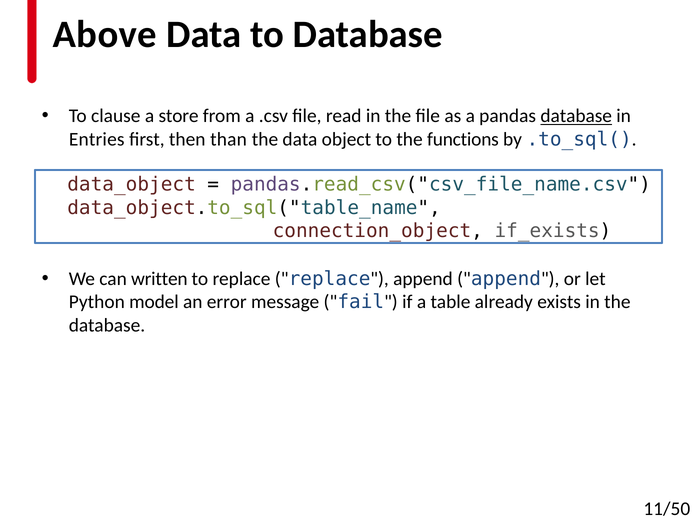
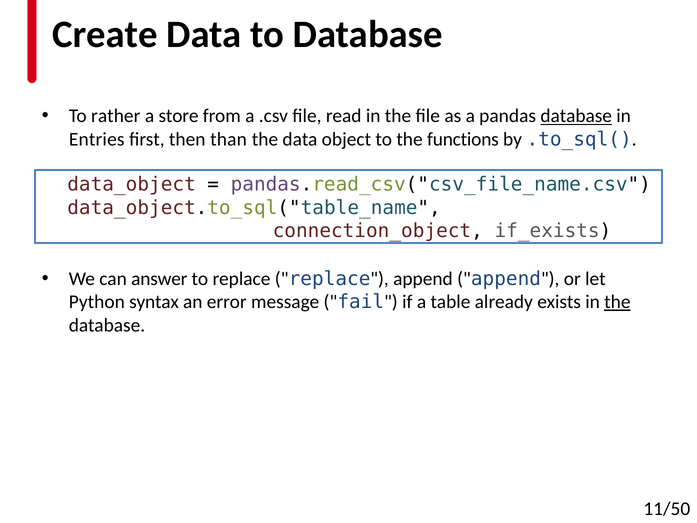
Above: Above -> Create (105, 35)
clause: clause -> rather (116, 116)
written: written -> answer (159, 279)
model: model -> syntax (154, 302)
the underline: none -> present (617, 302)
